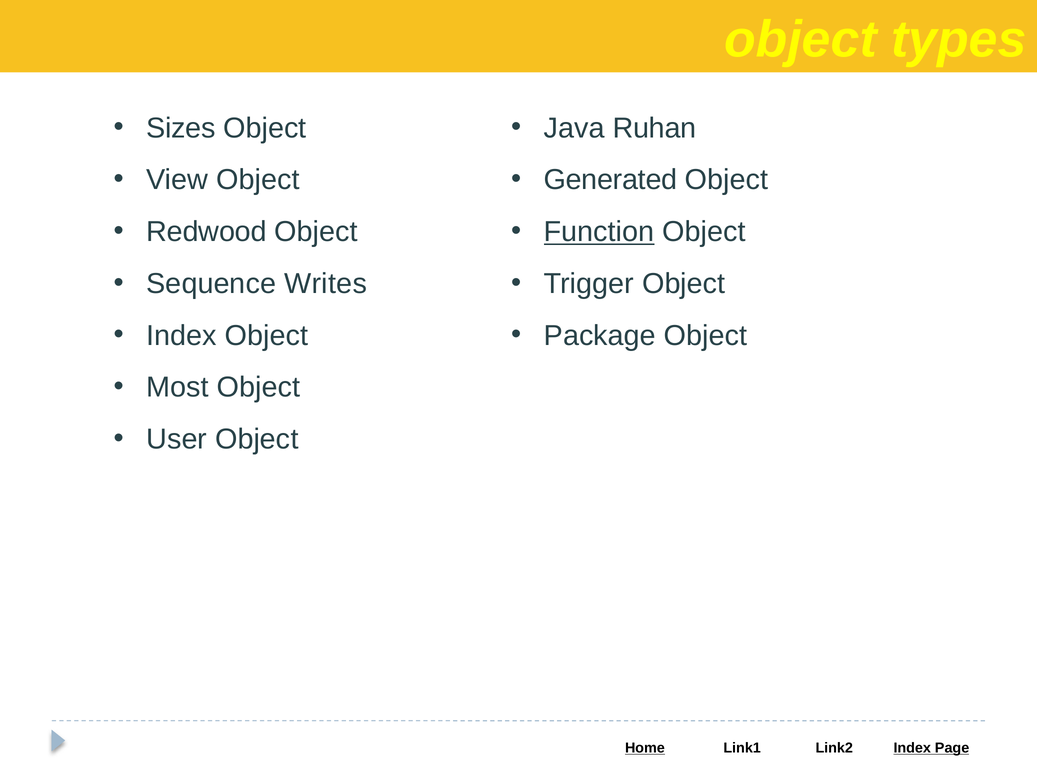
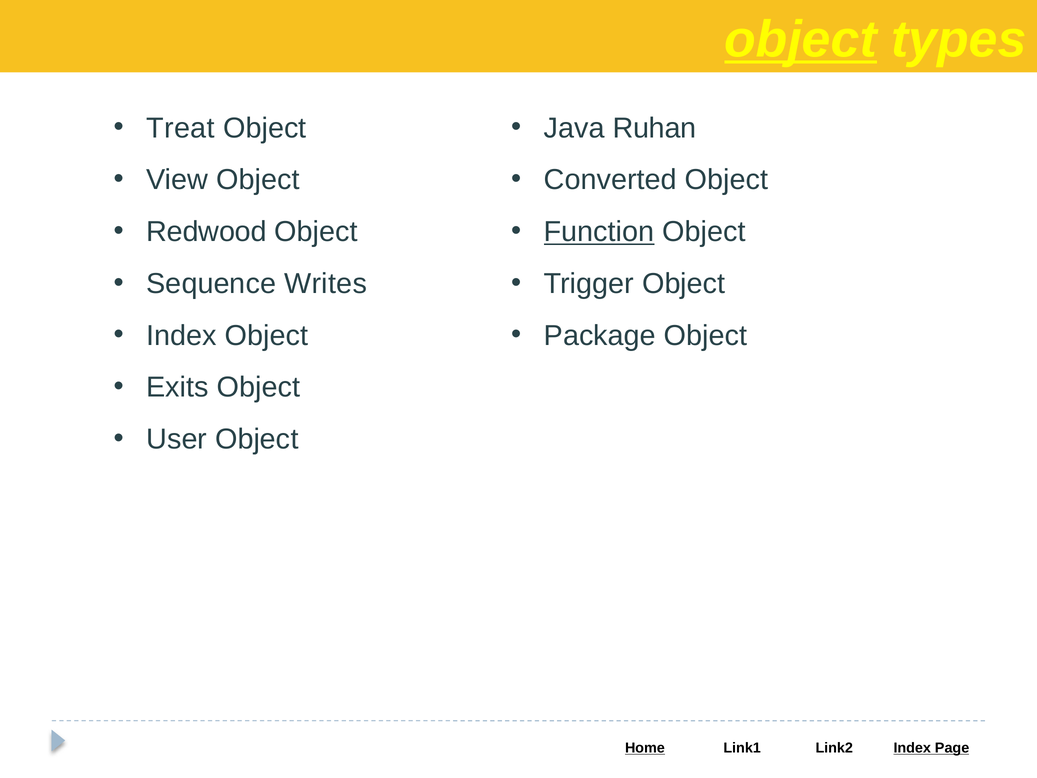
object underline: none -> present (801, 40)
Sizes: Sizes -> Treat (181, 128)
Generated: Generated -> Converted (610, 180)
Most: Most -> Exits (178, 387)
